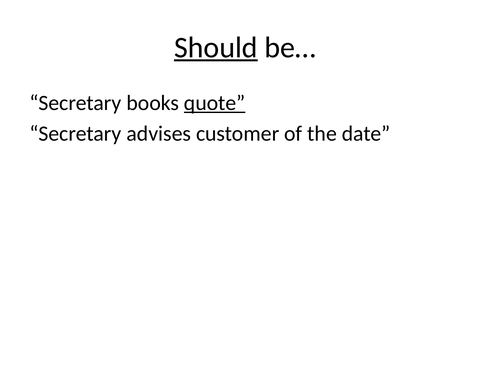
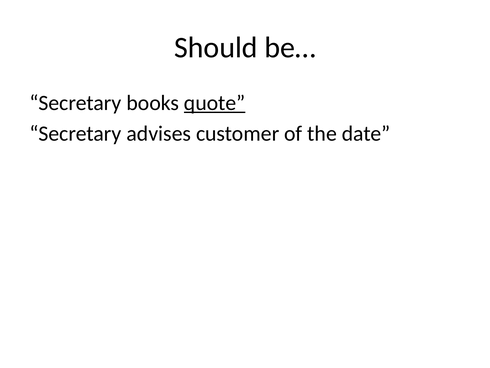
Should underline: present -> none (216, 47)
